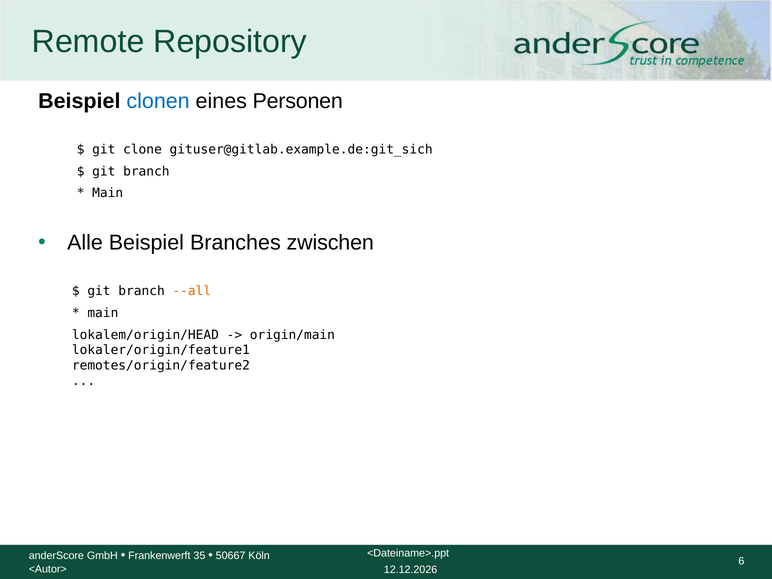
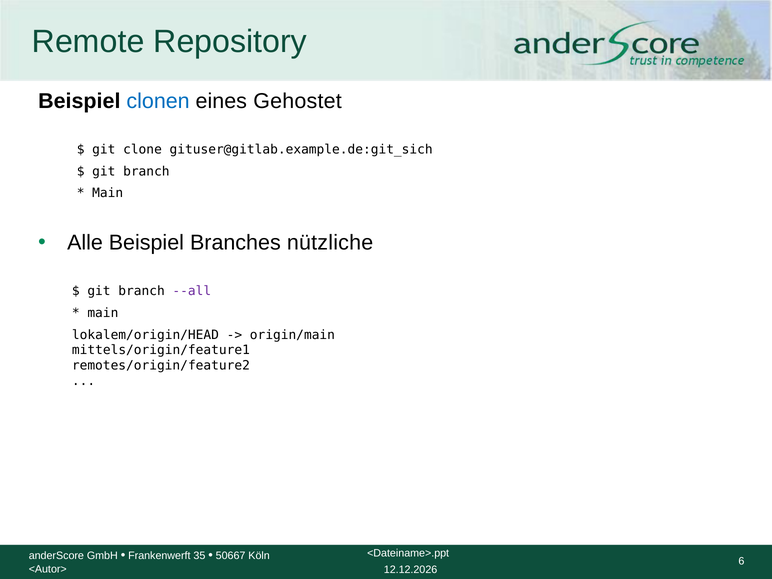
Personen: Personen -> Gehostet (298, 101)
zwischen: zwischen -> nützliche (330, 243)
--all colour: orange -> purple (192, 291)
lokaler/origin/feature1: lokaler/origin/feature1 -> mittels/origin/feature1 (161, 350)
